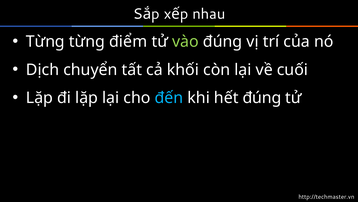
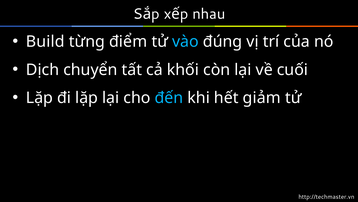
Từng: Từng -> Build (45, 42)
vào colour: light green -> light blue (185, 42)
hết đúng: đúng -> giảm (262, 98)
